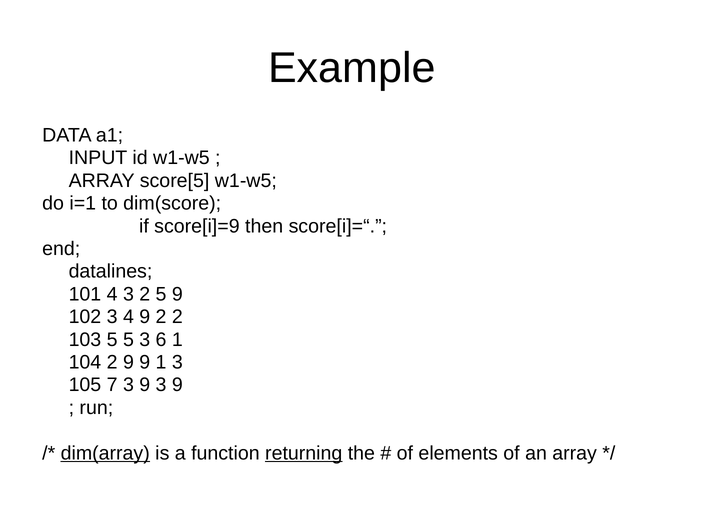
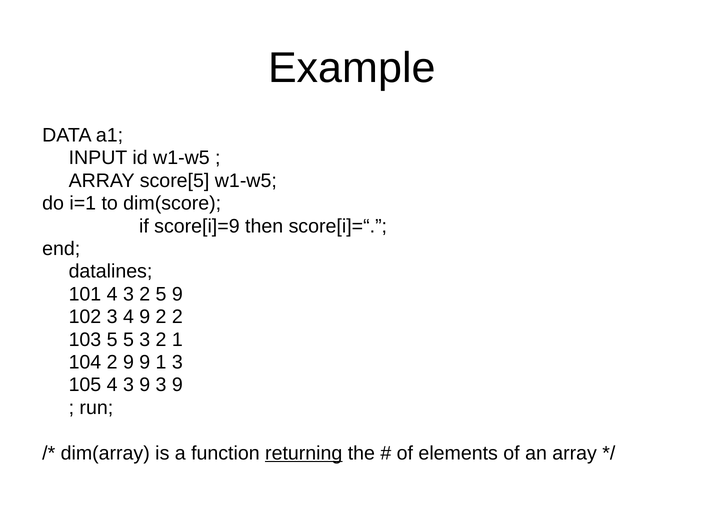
5 3 6: 6 -> 2 (161, 340)
105 7: 7 -> 4 (112, 385)
dim(array underline: present -> none (105, 453)
